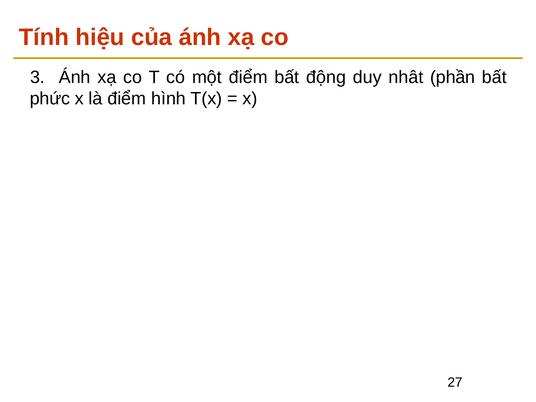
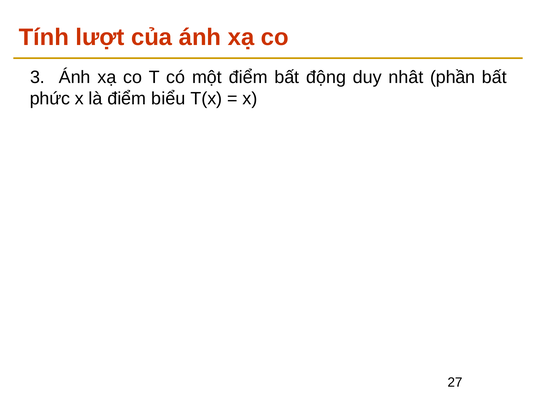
hiệu: hiệu -> lượt (100, 37)
hình: hình -> biểu (168, 99)
